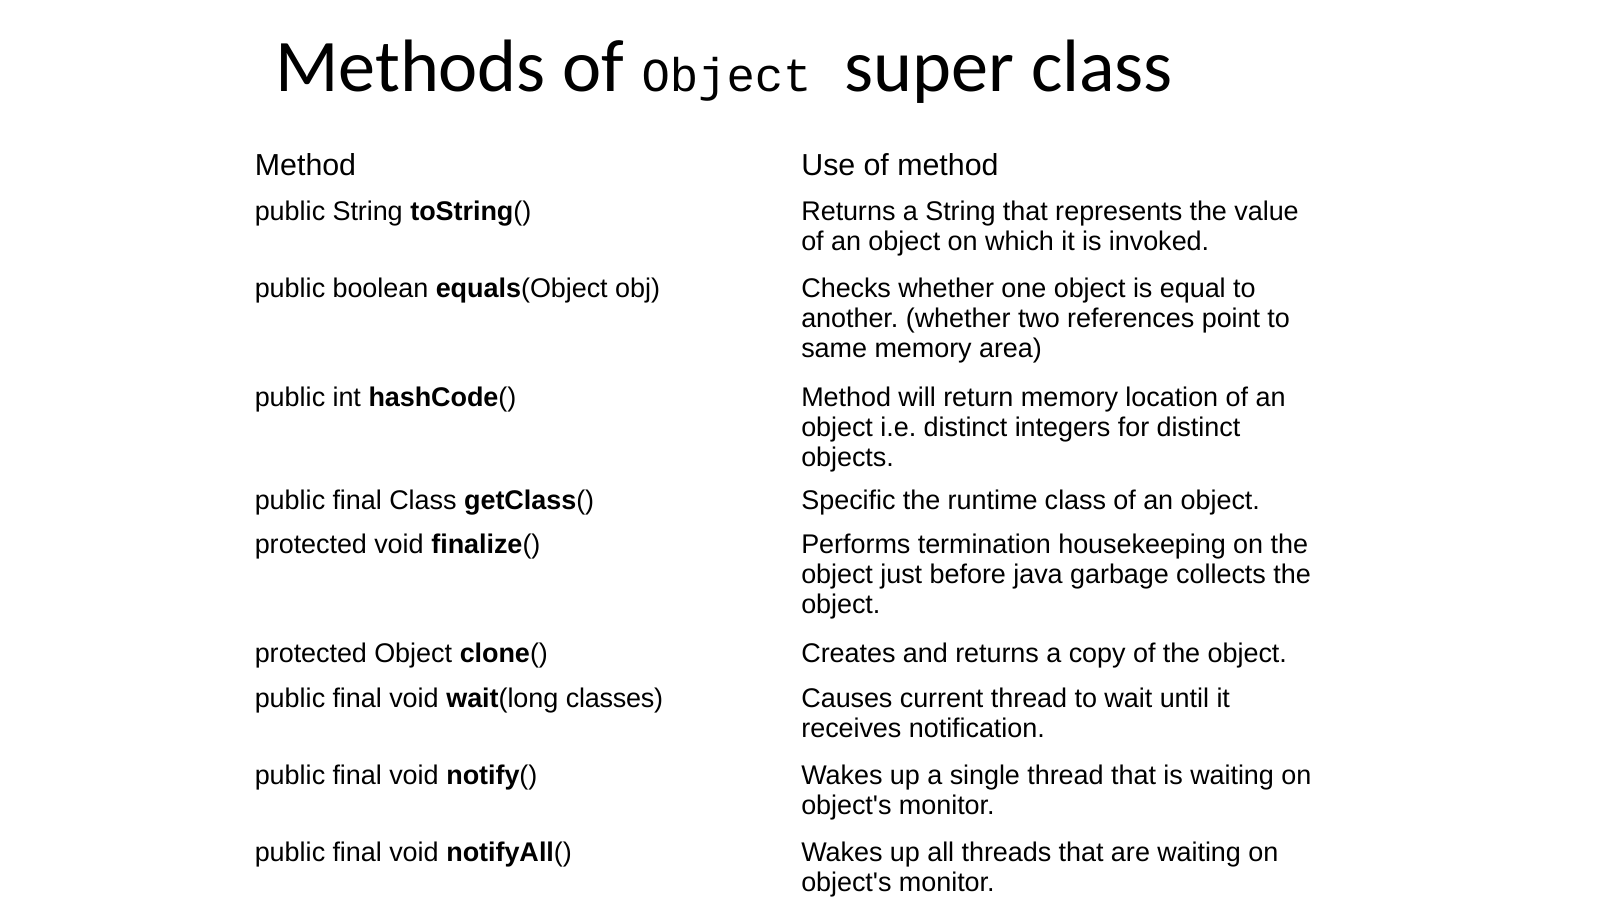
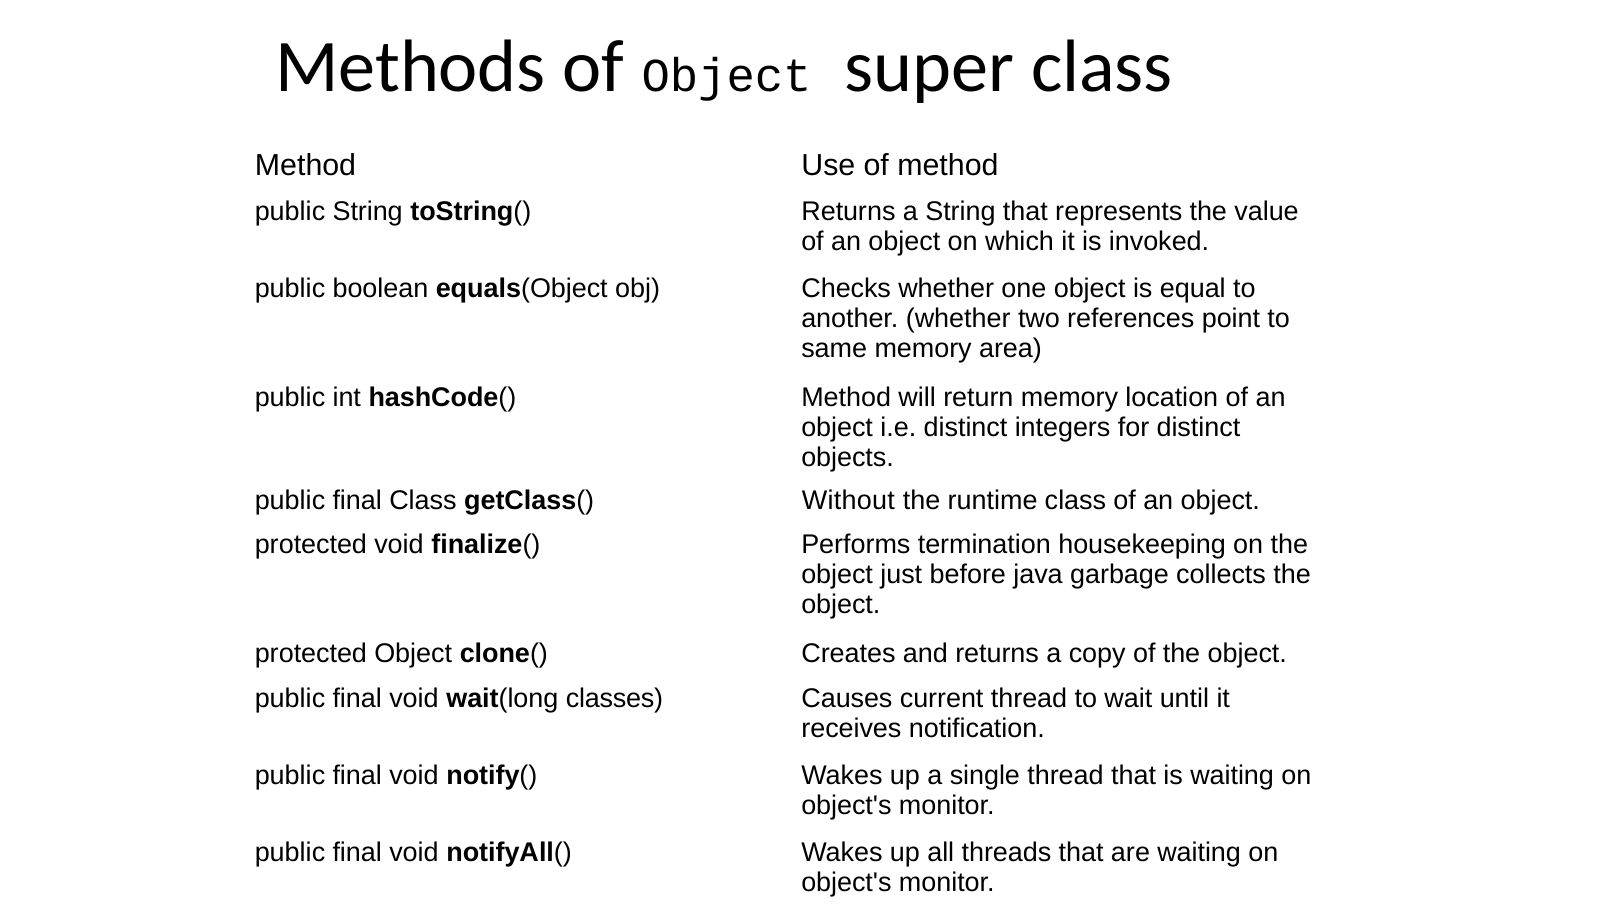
Specific: Specific -> Without (848, 500)
